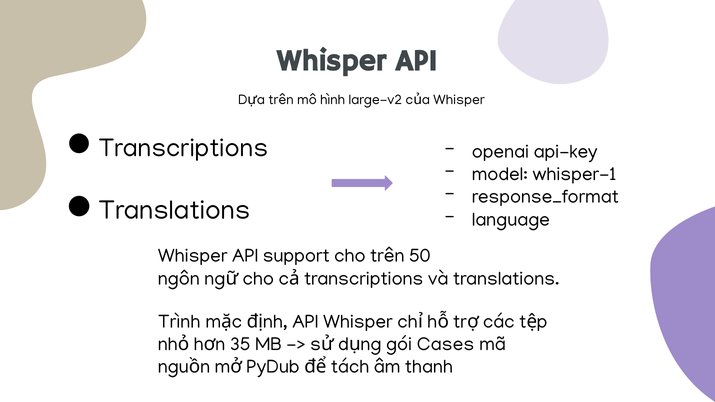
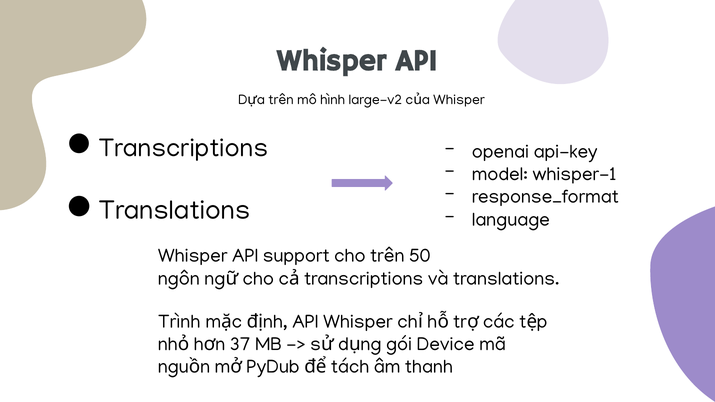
35: 35 -> 37 (240, 344)
Cases: Cases -> Device (446, 344)
